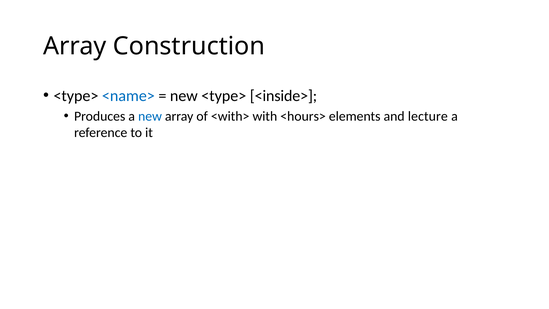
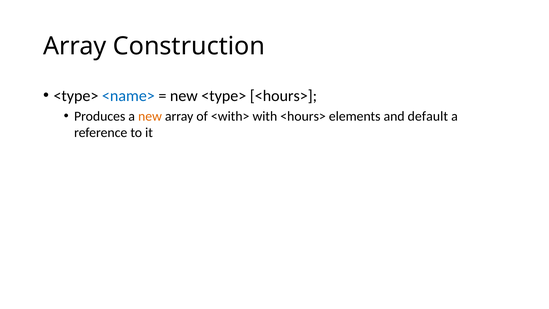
<type> <inside>: <inside> -> <hours> (283, 96)
new colour: blue -> orange (150, 116)
lecture: lecture -> default (428, 116)
